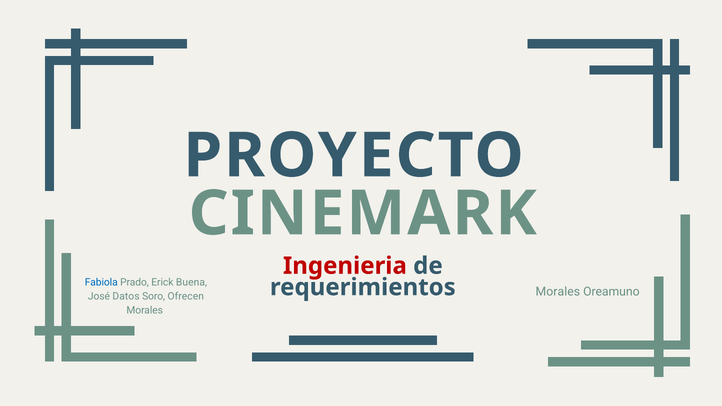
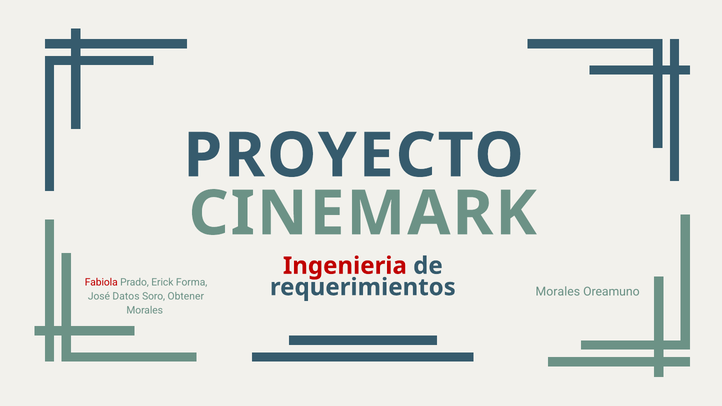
Fabiola colour: blue -> red (101, 283)
Buena: Buena -> Forma (192, 283)
Ofrecen: Ofrecen -> Obtener (186, 297)
